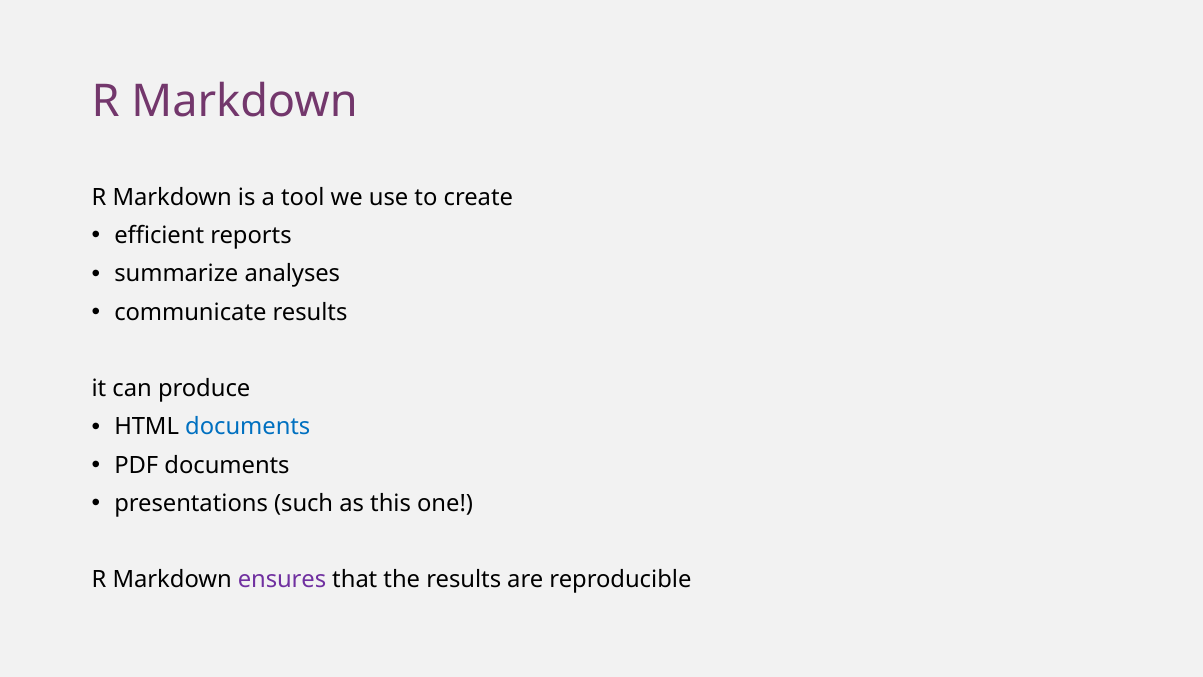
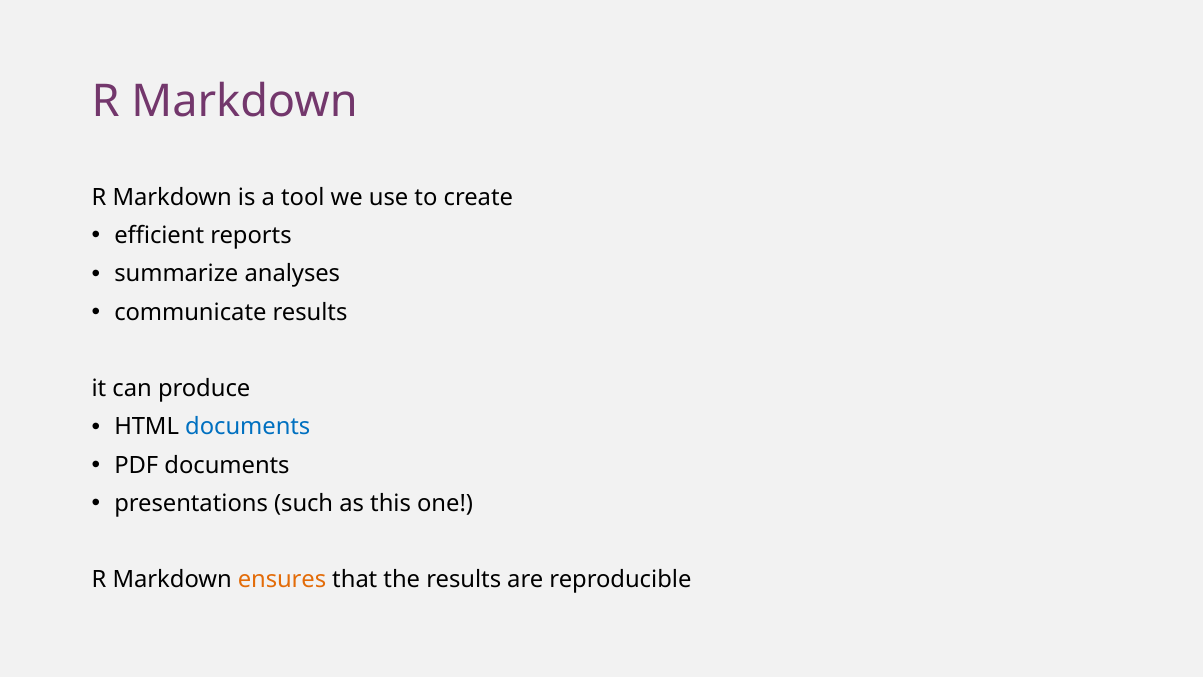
ensures colour: purple -> orange (282, 580)
